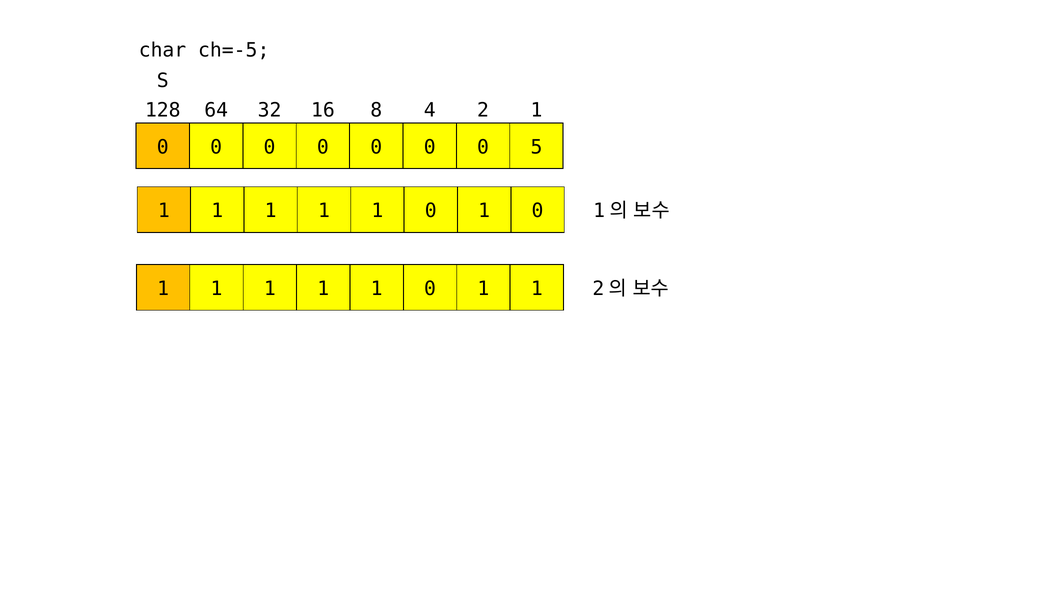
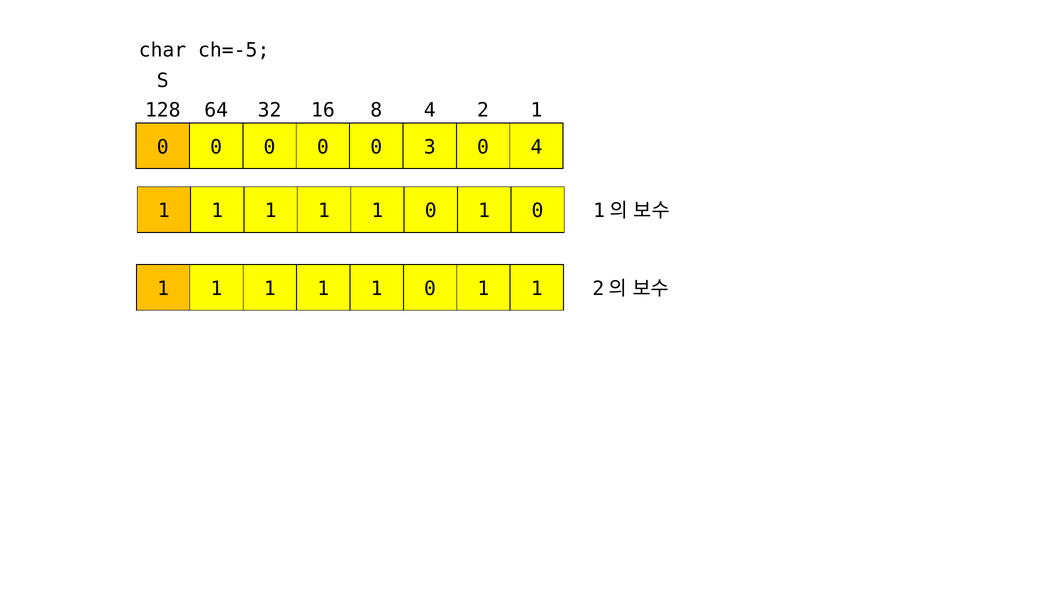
0: 0 -> 3 (430, 147)
0 5: 5 -> 4 (536, 147)
